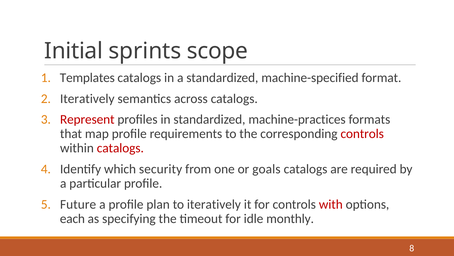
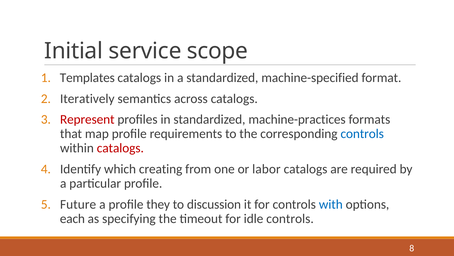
sprints: sprints -> service (145, 51)
controls colour: red -> blue (362, 134)
security: security -> creating (161, 169)
goals: goals -> labor (266, 169)
plan: plan -> they (158, 204)
to iteratively: iteratively -> discussion (214, 204)
with colour: red -> blue (331, 204)
idle monthly: monthly -> controls (290, 218)
